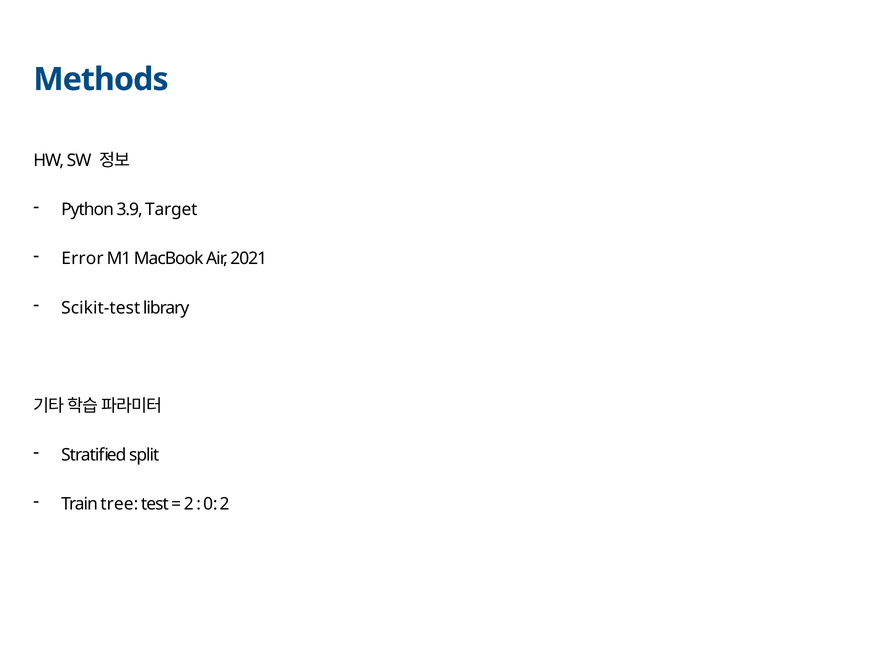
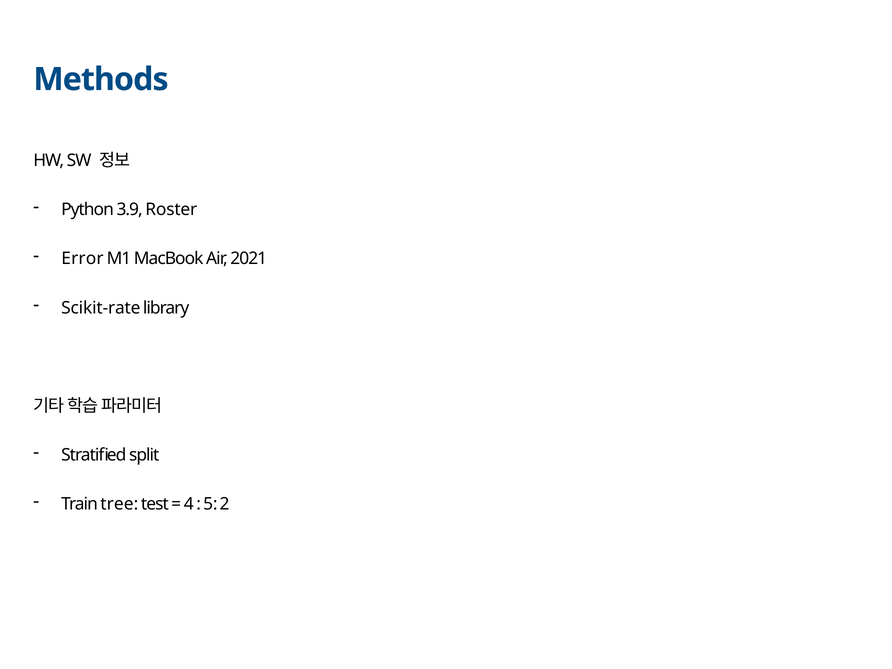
Target: Target -> Roster (171, 210)
Scikit-test: Scikit-test -> Scikit-rate (101, 308)
2: 2 -> 4 (189, 504)
0: 0 -> 5 (210, 504)
